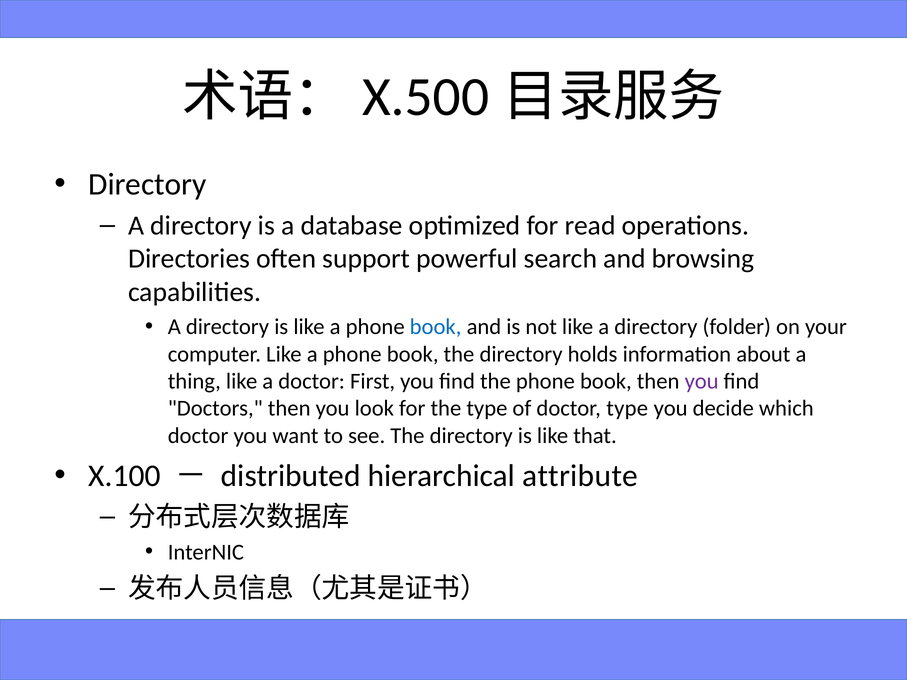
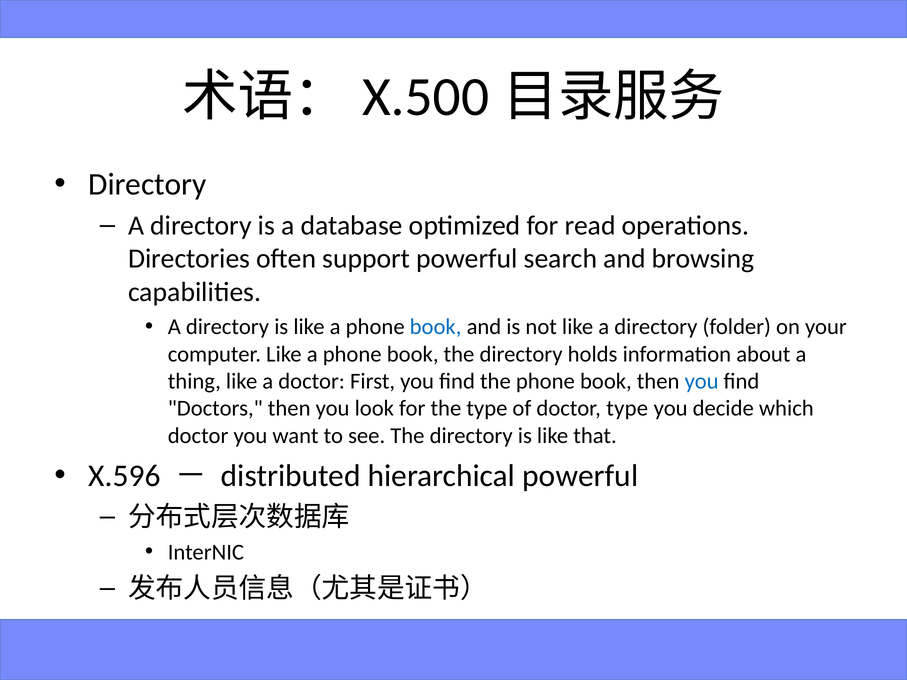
you colour: purple -> blue (702, 381)
X.100: X.100 -> X.596 (124, 476)
hierarchical attribute: attribute -> powerful (580, 476)
